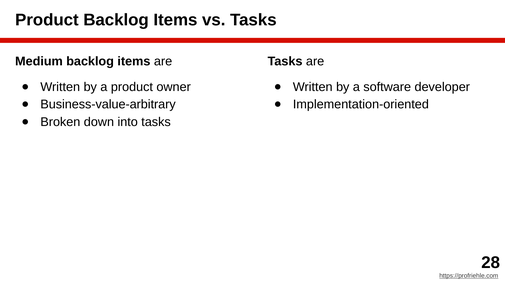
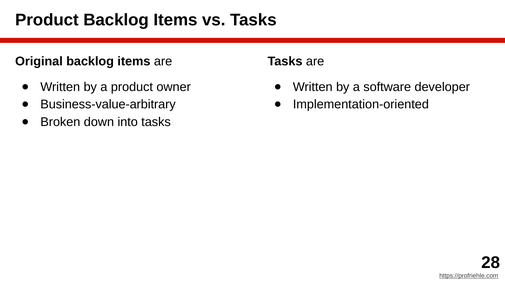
Medium: Medium -> Original (39, 61)
